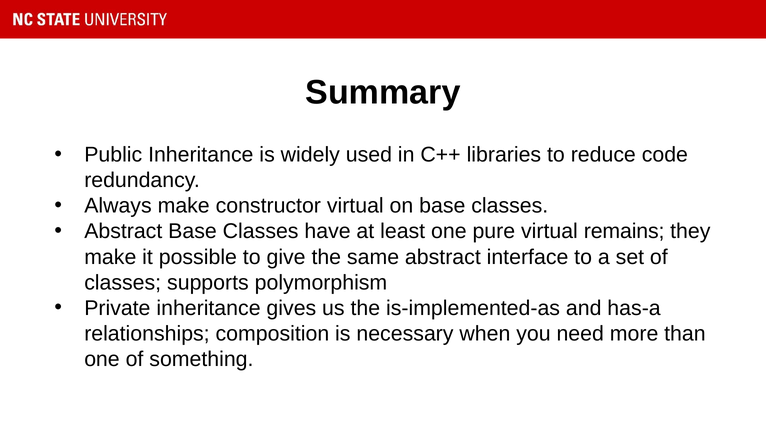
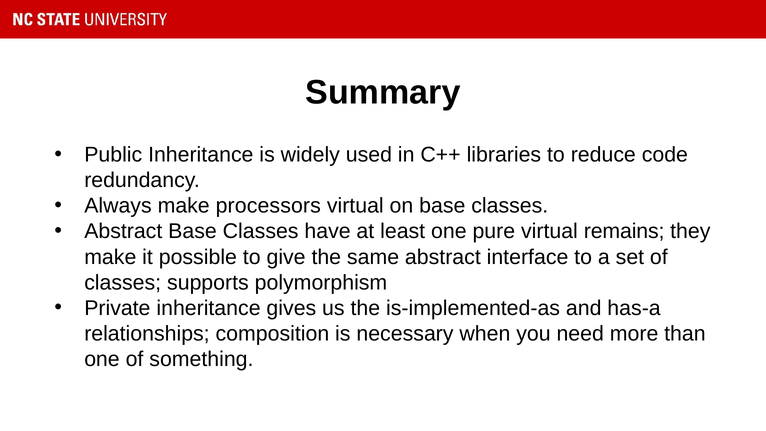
constructor: constructor -> processors (268, 206)
